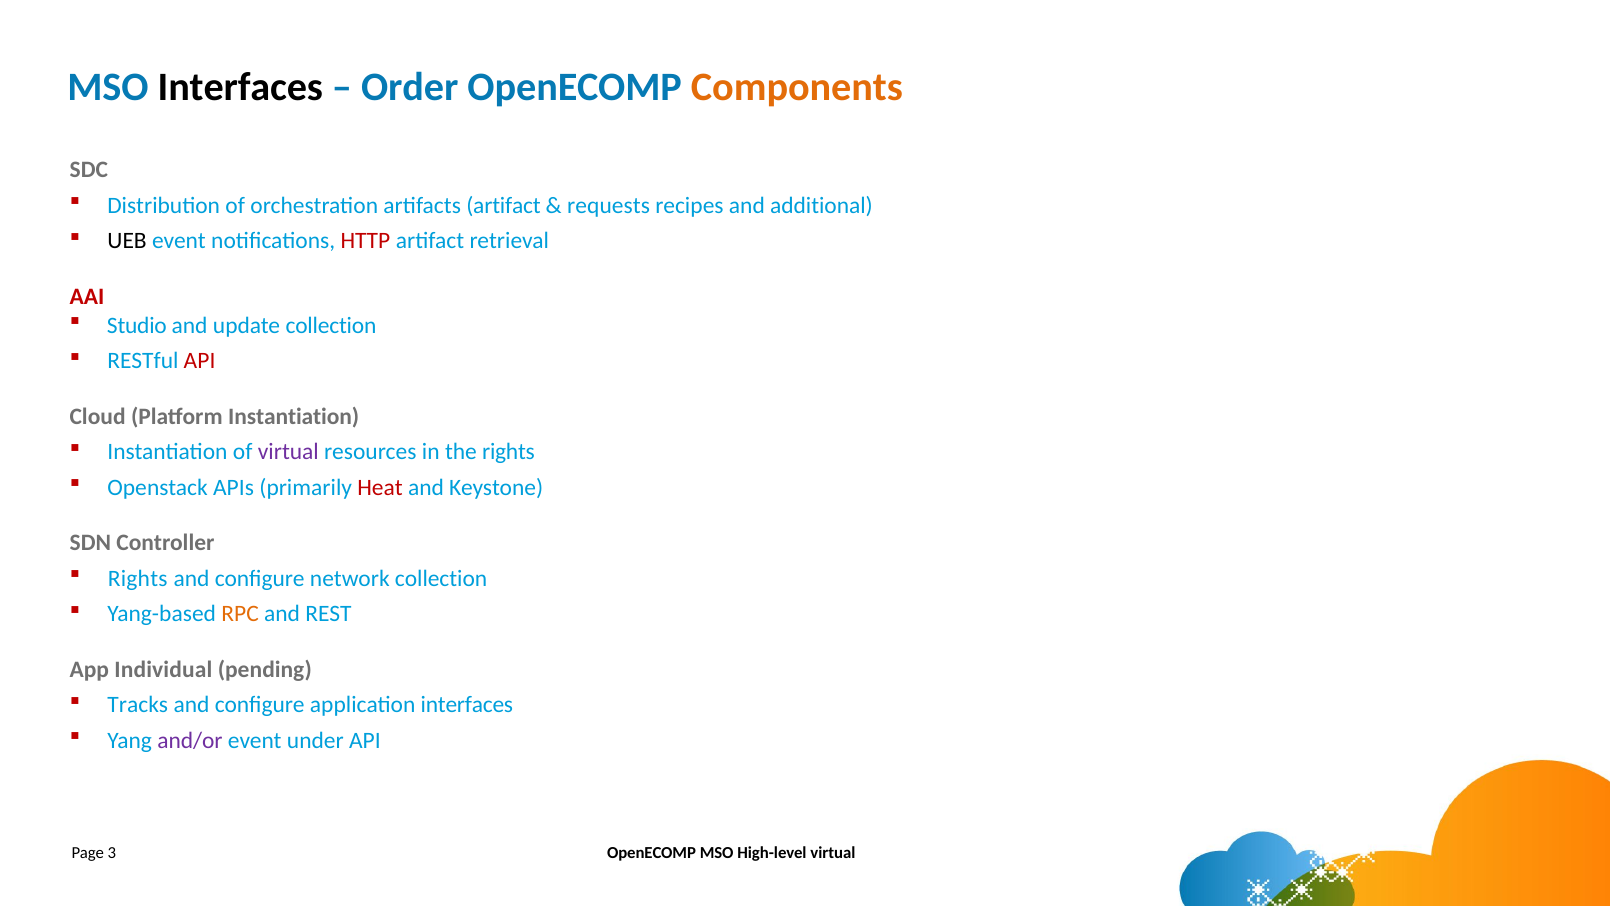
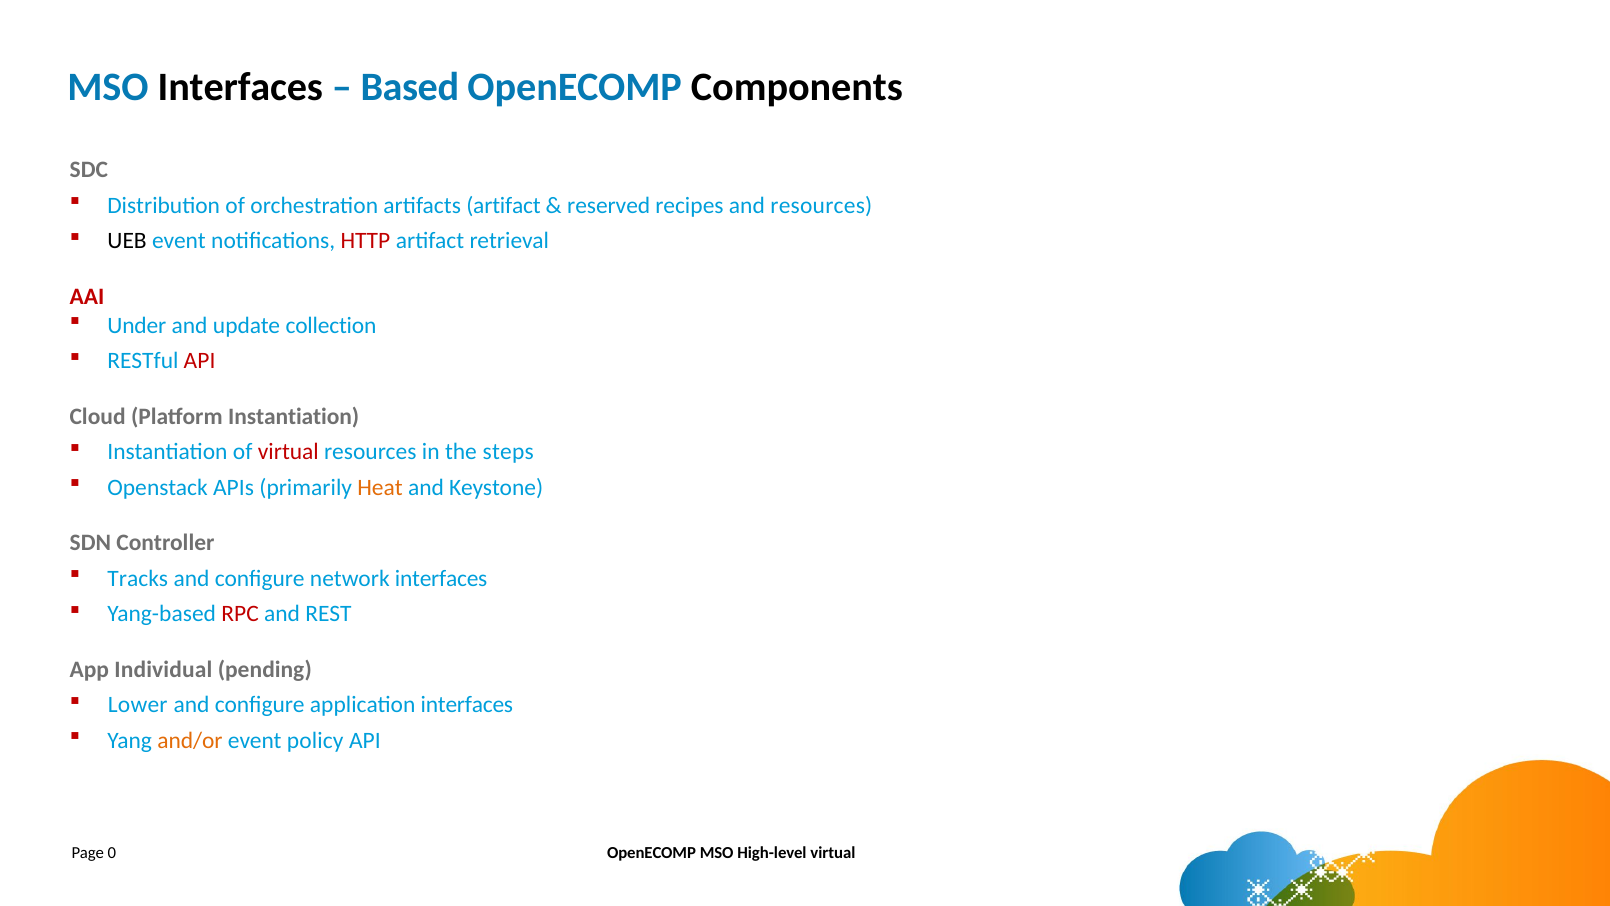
Order: Order -> Based (410, 87)
Components colour: orange -> black (797, 87)
requests: requests -> reserved (609, 206)
and additional: additional -> resources (821, 206)
Studio: Studio -> Under (137, 325)
virtual colour: purple -> red (288, 452)
the rights: rights -> steps (508, 452)
Heat colour: red -> orange (380, 487)
Rights: Rights -> Tracks (138, 578)
network collection: collection -> interfaces (441, 578)
RPC colour: orange -> red (240, 614)
Tracks: Tracks -> Lower (138, 705)
and/or colour: purple -> orange (190, 740)
under: under -> policy (315, 740)
3: 3 -> 0 (112, 852)
